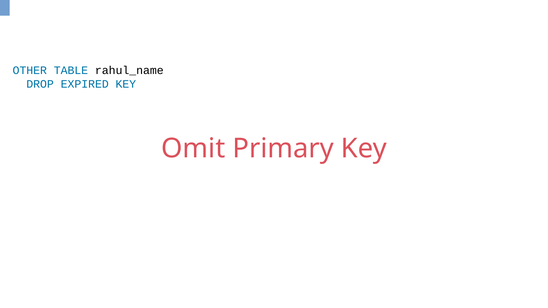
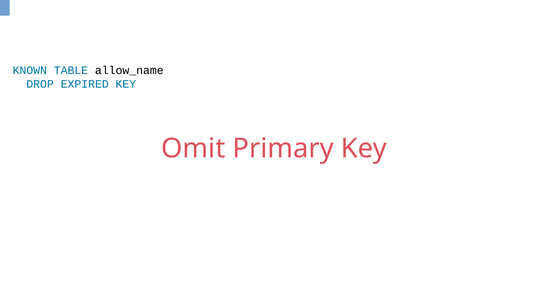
OTHER: OTHER -> KNOWN (30, 71)
rahul_name: rahul_name -> allow_name (129, 71)
